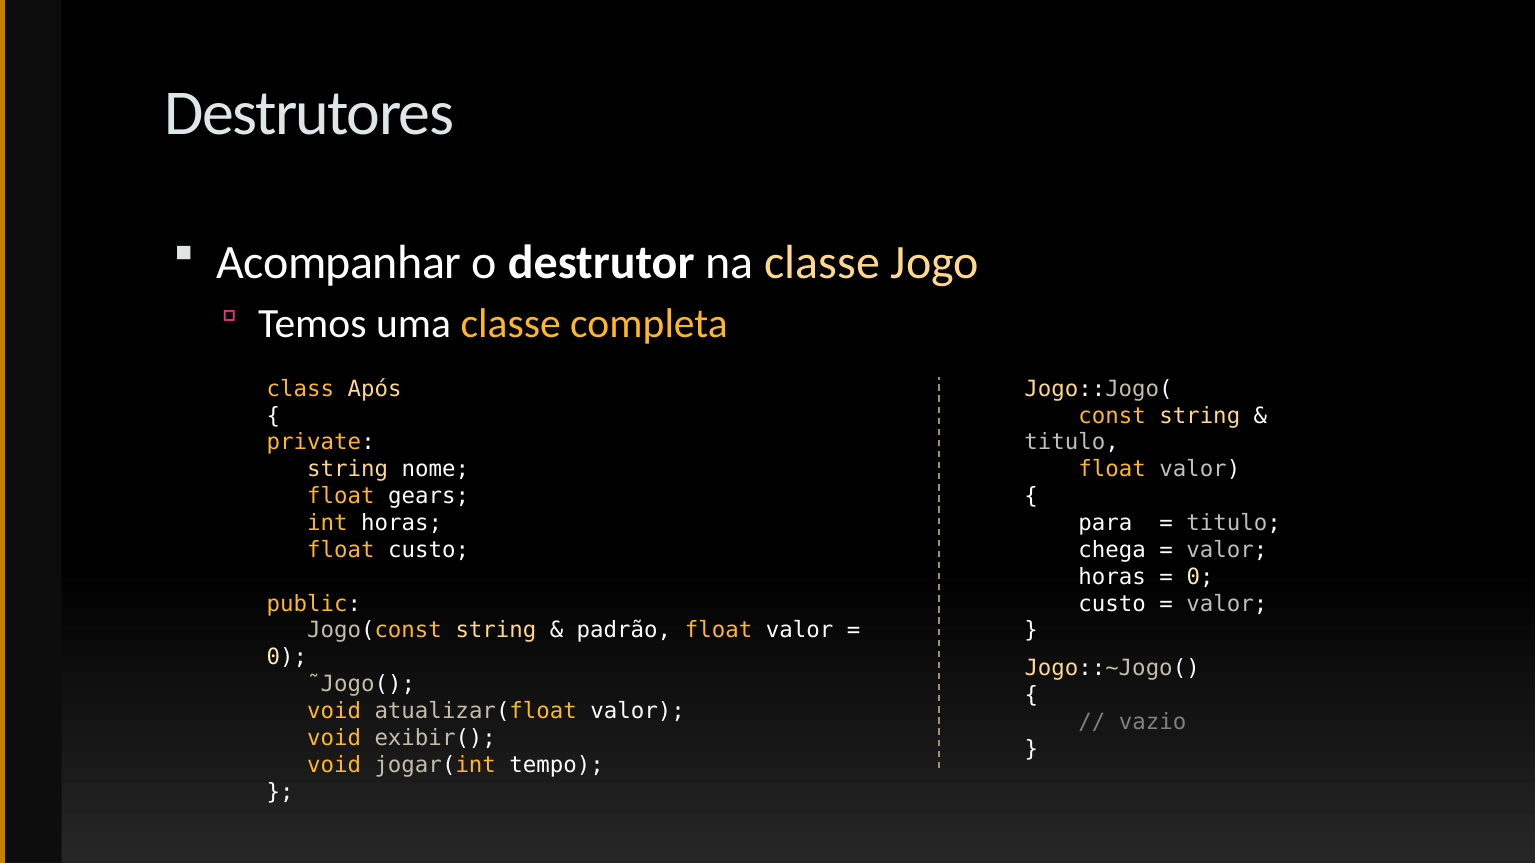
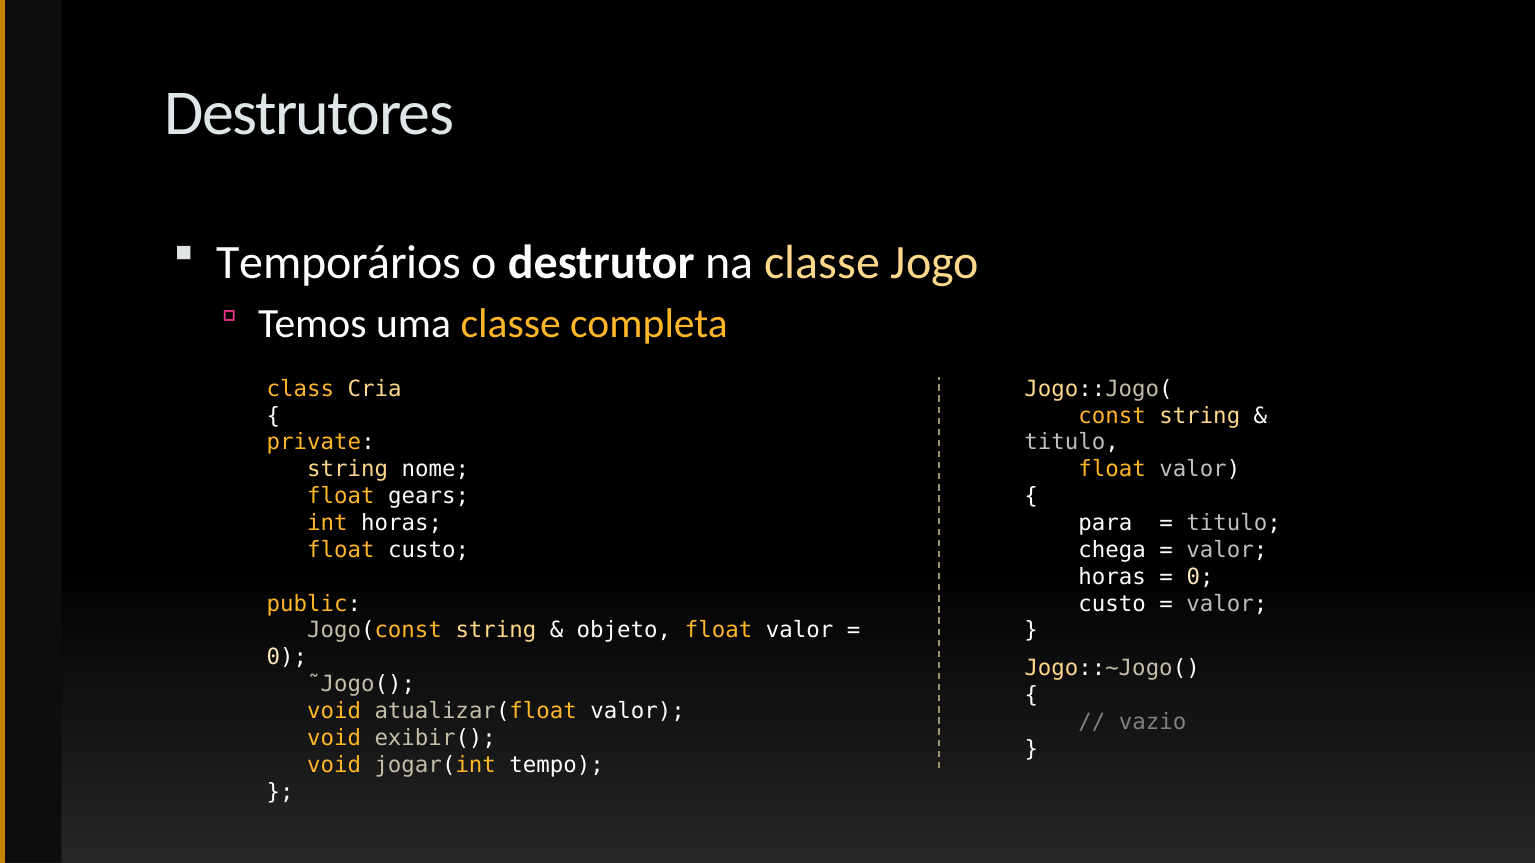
Acompanhar: Acompanhar -> Temporários (339, 262)
Após: Após -> Cria (375, 389)
padrão: padrão -> objeto (624, 631)
